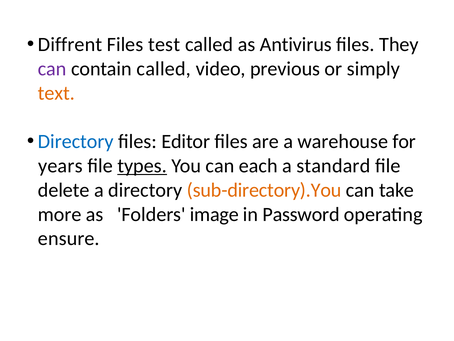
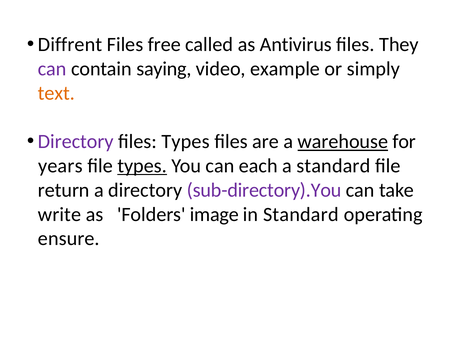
test: test -> free (164, 45)
contain called: called -> saying (164, 69)
previous: previous -> example (285, 69)
Directory colour: blue -> purple (76, 141)
files Editor: Editor -> Types (186, 141)
warehouse underline: none -> present (343, 141)
delete: delete -> return (64, 190)
sub-directory).You colour: orange -> purple (264, 190)
more: more -> write (60, 214)
in Password: Password -> Standard (301, 214)
